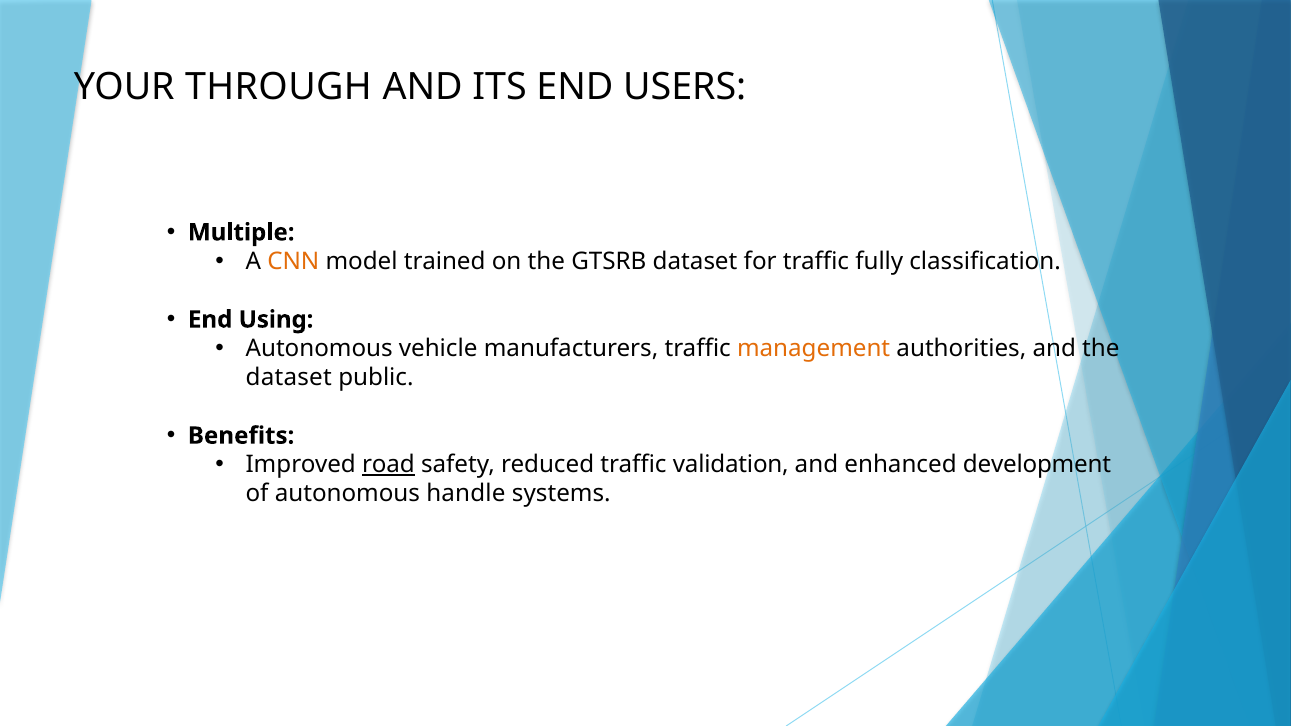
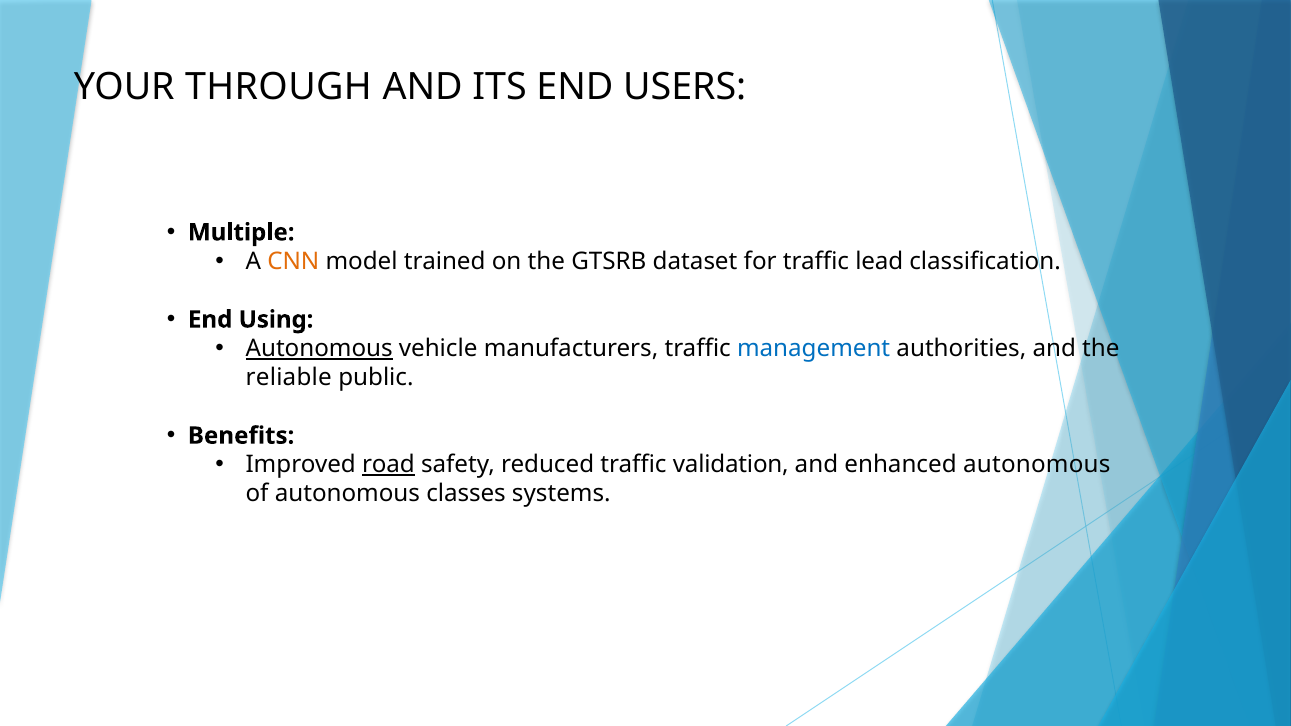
fully: fully -> lead (879, 262)
Autonomous underline: none -> present (319, 349)
management colour: orange -> blue (814, 349)
dataset: dataset -> reliable (289, 378)
enhanced development: development -> autonomous (1037, 465)
handle: handle -> classes (466, 494)
